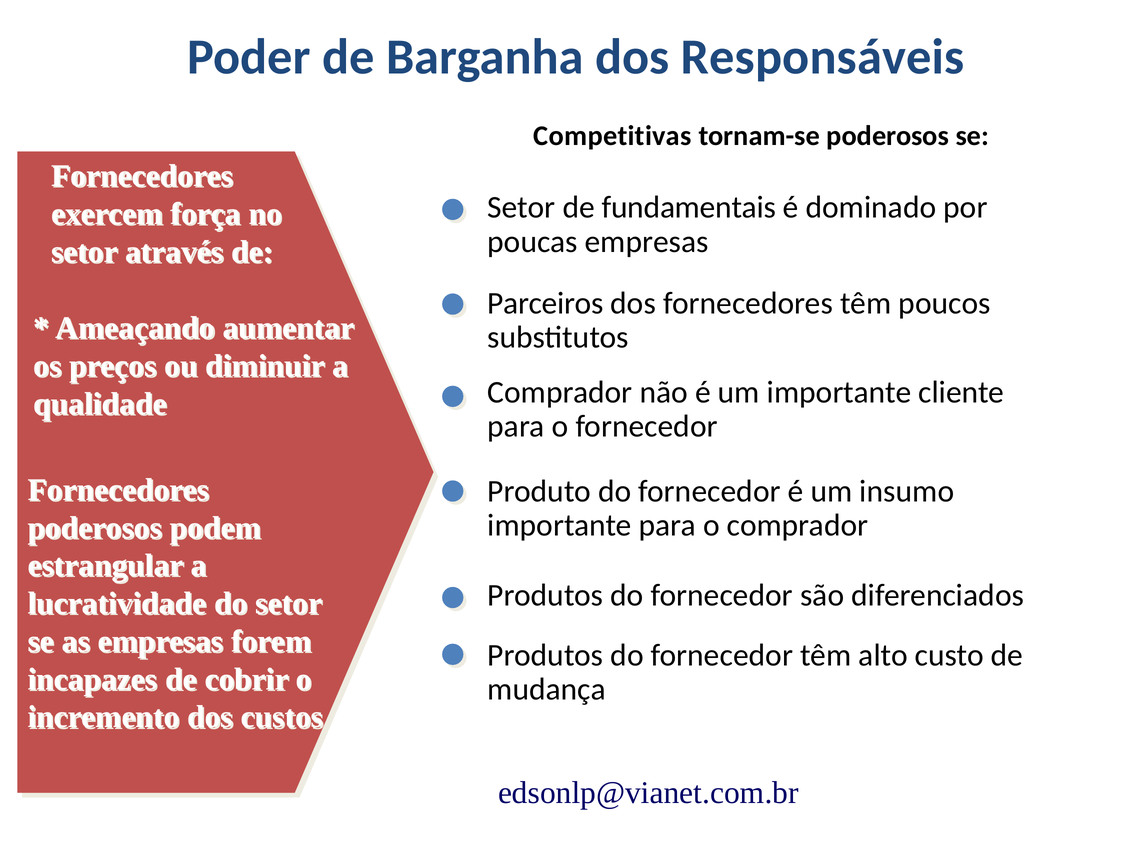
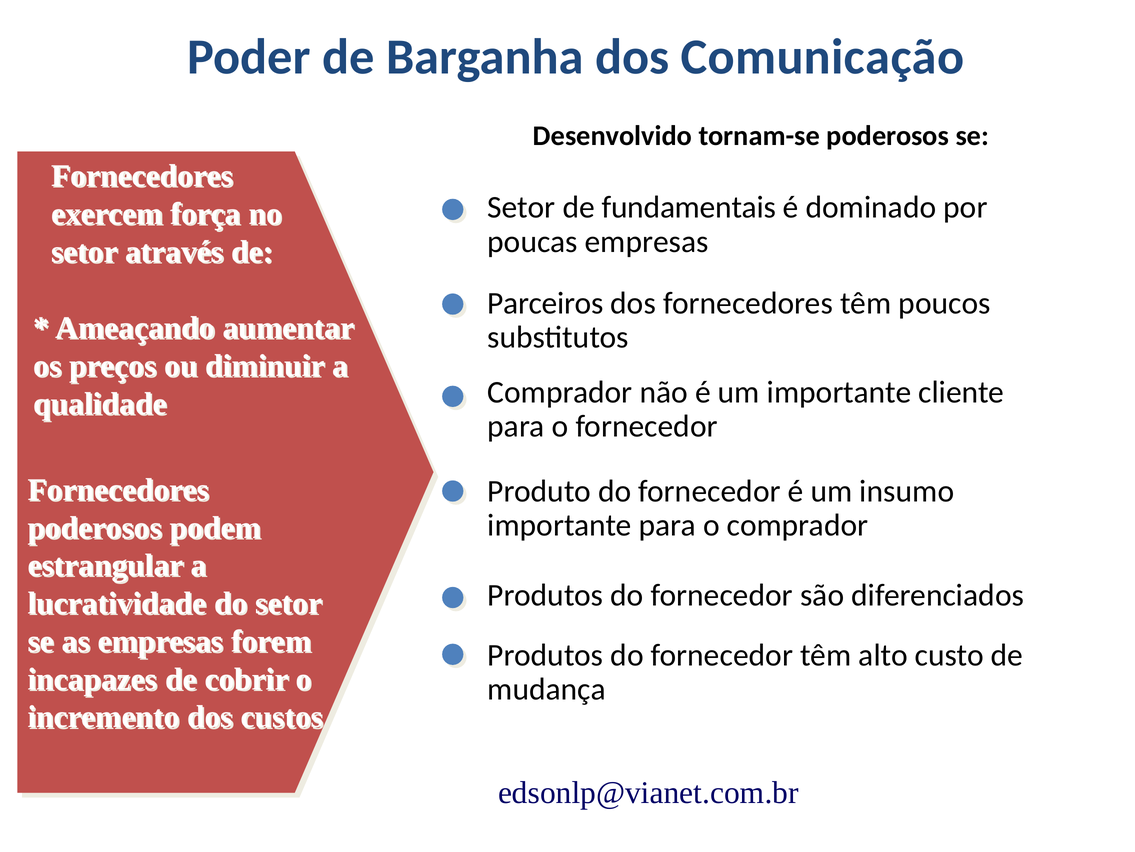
Responsáveis: Responsáveis -> Comunicação (823, 57)
Competitivas: Competitivas -> Desenvolvido (613, 136)
